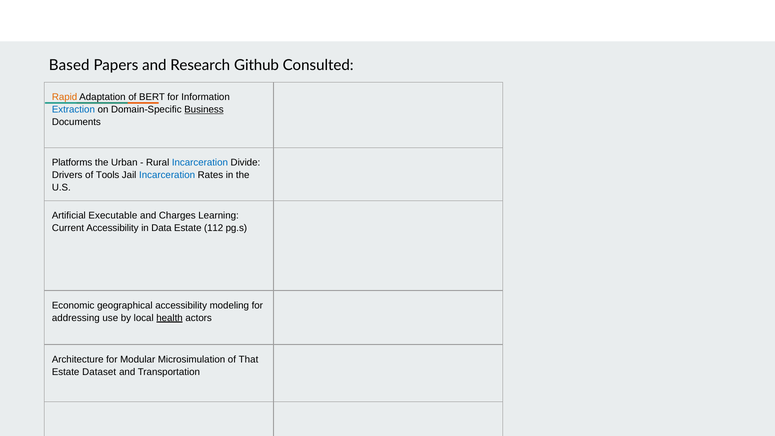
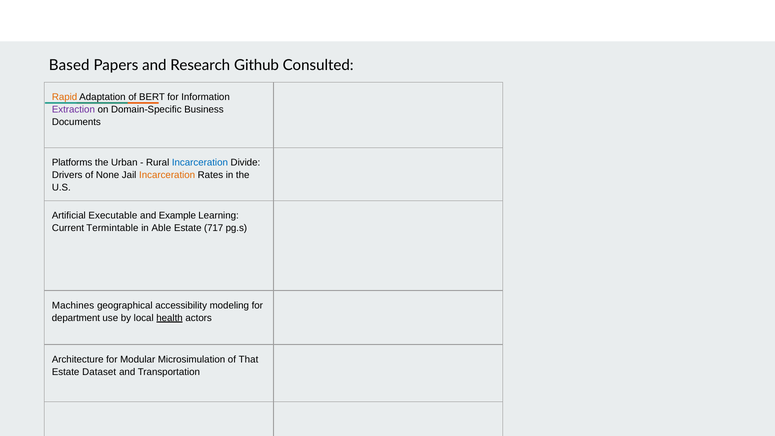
Extraction colour: blue -> purple (73, 110)
Business underline: present -> none (204, 110)
Tools: Tools -> None (108, 175)
Incarceration colour: blue -> orange (167, 175)
Charges: Charges -> Example (177, 216)
Current Accessibility: Accessibility -> Termintable (112, 228)
Data: Data -> Able (161, 228)
112: 112 -> 717 (214, 228)
Economic: Economic -> Machines (73, 305)
addressing: addressing -> department (76, 318)
